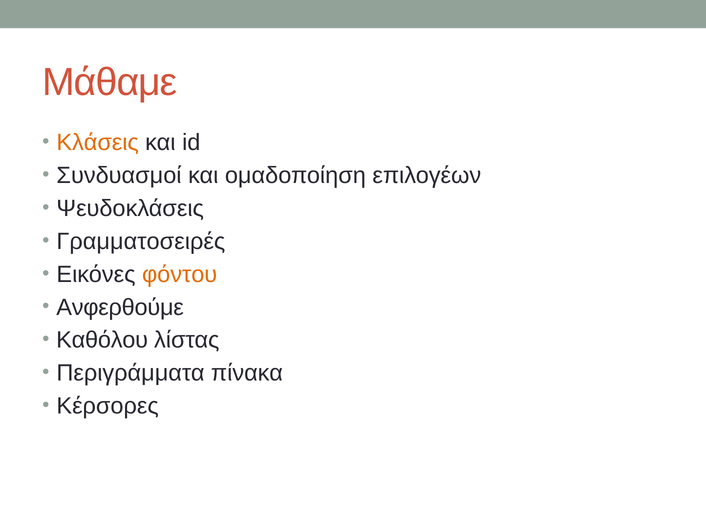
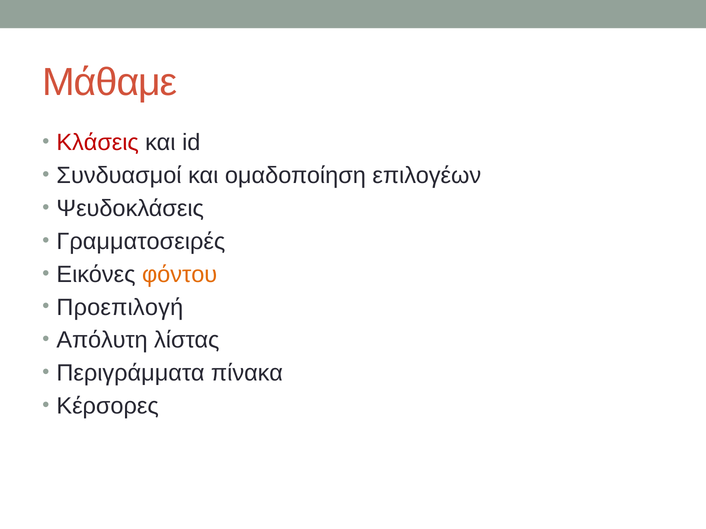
Κλάσεις colour: orange -> red (98, 143)
Ανφερθούμε: Ανφερθούμε -> Προεπιλογή (120, 308)
Καθόλου: Καθόλου -> Απόλυτη (102, 340)
